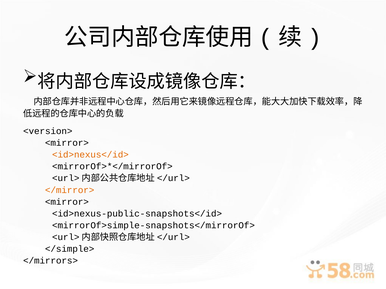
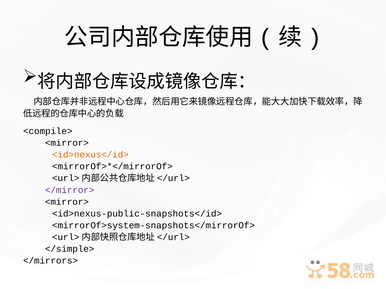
<version>: <version> -> <compile> (48, 131)
</mirror> colour: orange -> purple (70, 190)
<mirrorOf>simple-snapshots</mirrorOf>: <mirrorOf>simple-snapshots</mirrorOf> -> <mirrorOf>system-snapshots</mirrorOf> (153, 226)
